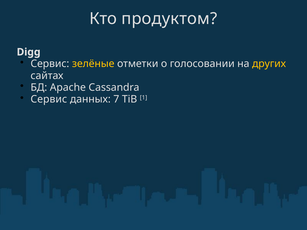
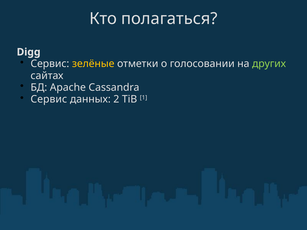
продуктом: продуктом -> полагаться (169, 19)
других colour: yellow -> light green (269, 64)
7: 7 -> 2 (116, 99)
